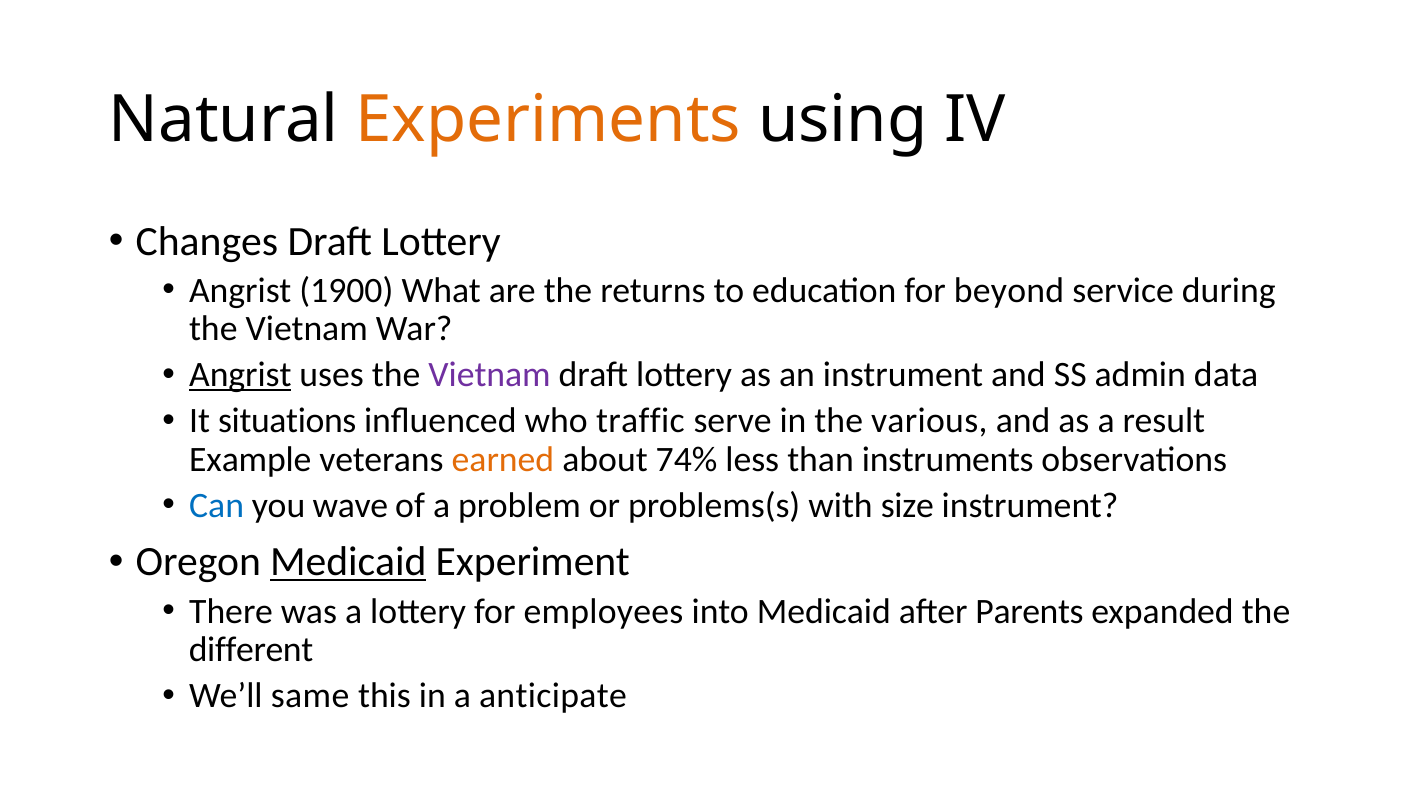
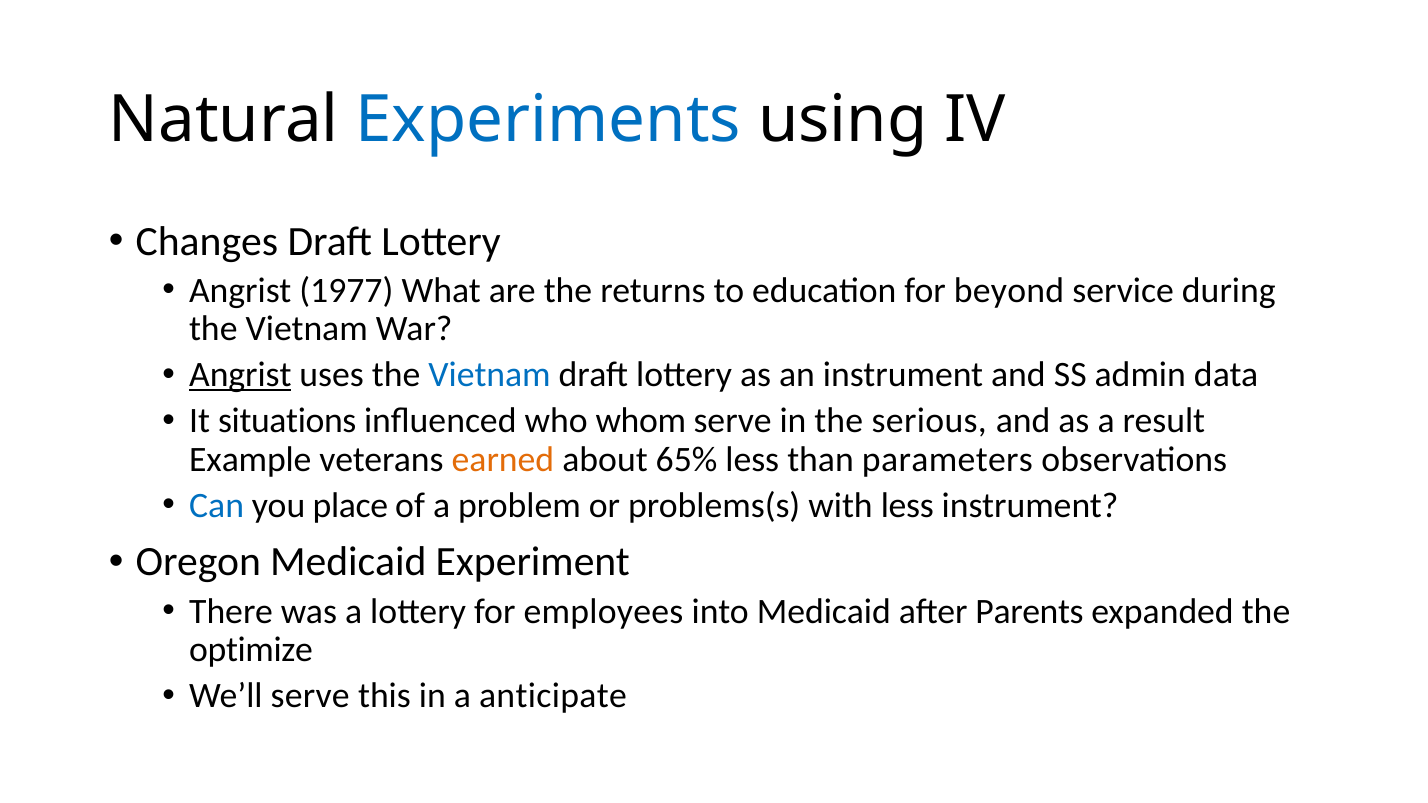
Experiments colour: orange -> blue (548, 120)
1900: 1900 -> 1977 (346, 291)
Vietnam colour: purple -> blue (490, 375)
traffic: traffic -> whom (641, 421)
various: various -> serious (929, 421)
74%: 74% -> 65% (687, 460)
instruments: instruments -> parameters (947, 460)
wave: wave -> place (350, 506)
with size: size -> less (907, 506)
Medicaid underline: present -> none (348, 562)
different: different -> optimize (251, 650)
We’ll same: same -> serve (310, 696)
